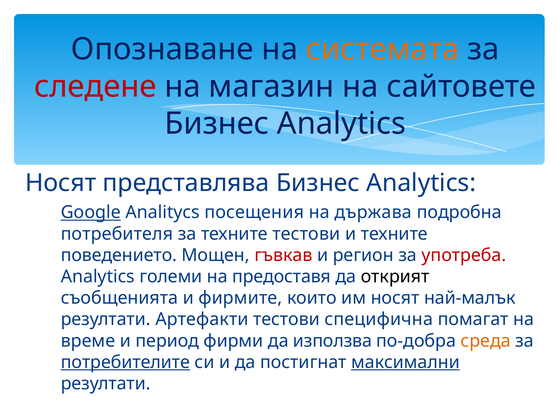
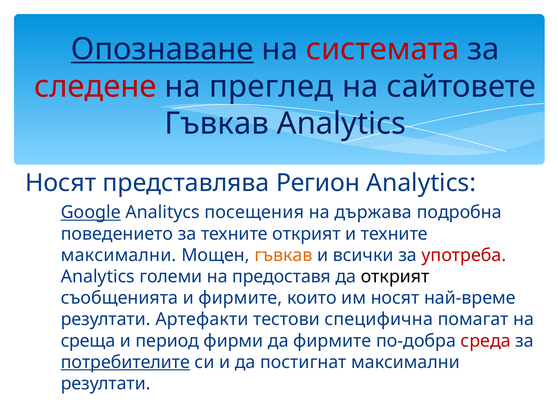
Опознаване underline: none -> present (162, 49)
системата colour: orange -> red (383, 49)
магазин: магазин -> преглед (271, 86)
Бизнес: Бизнес -> Гъвкав (217, 124)
представлява Бизнес: Бизнес -> Регион (318, 183)
потребителя: потребителя -> поведението (117, 234)
техните тестови: тестови -> открият (307, 234)
поведението: поведението -> максимални (119, 255)
гъвкав colour: red -> orange (283, 255)
регион: регион -> всички (363, 255)
най-малък: най-малък -> най-време (470, 298)
време: време -> среща (88, 340)
да използва: използва -> фирмите (332, 340)
среда colour: orange -> red (486, 340)
максимални underline: present -> none (405, 362)
